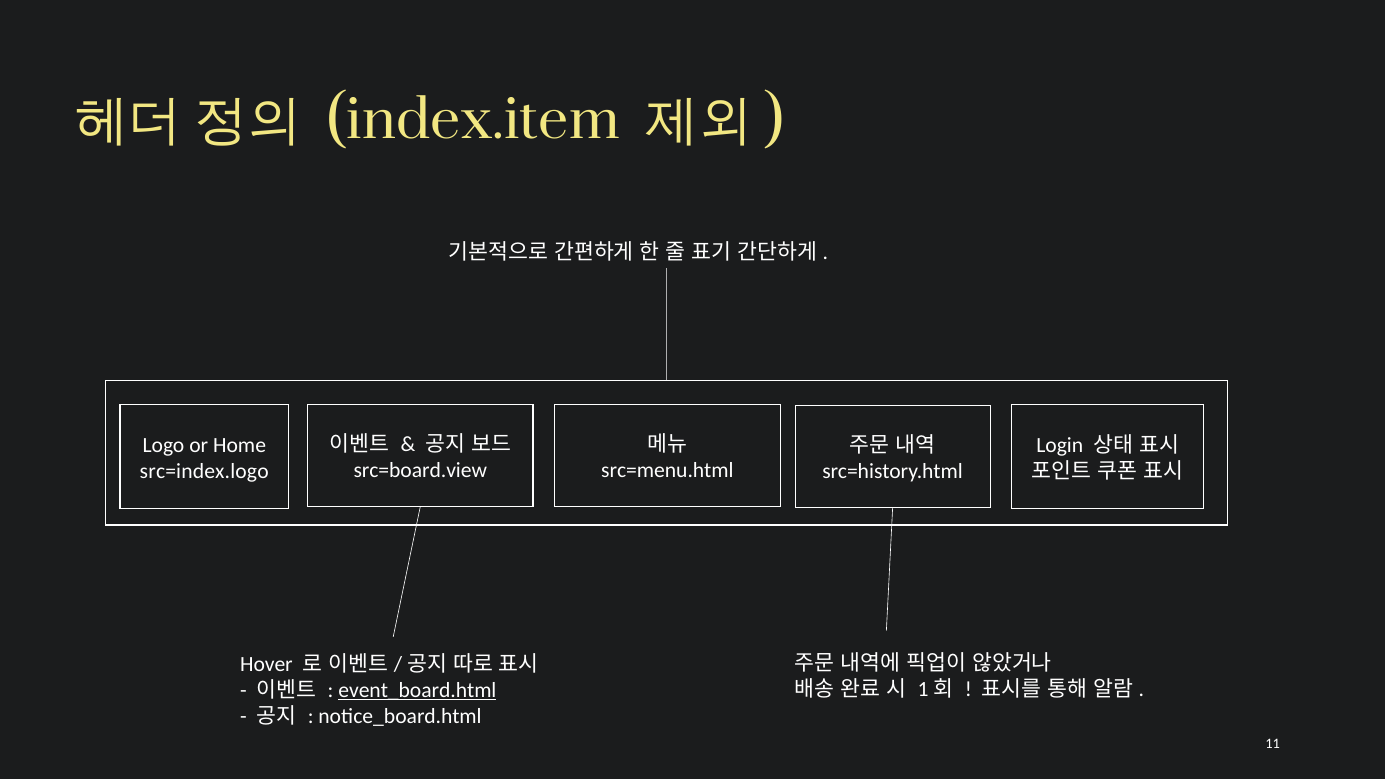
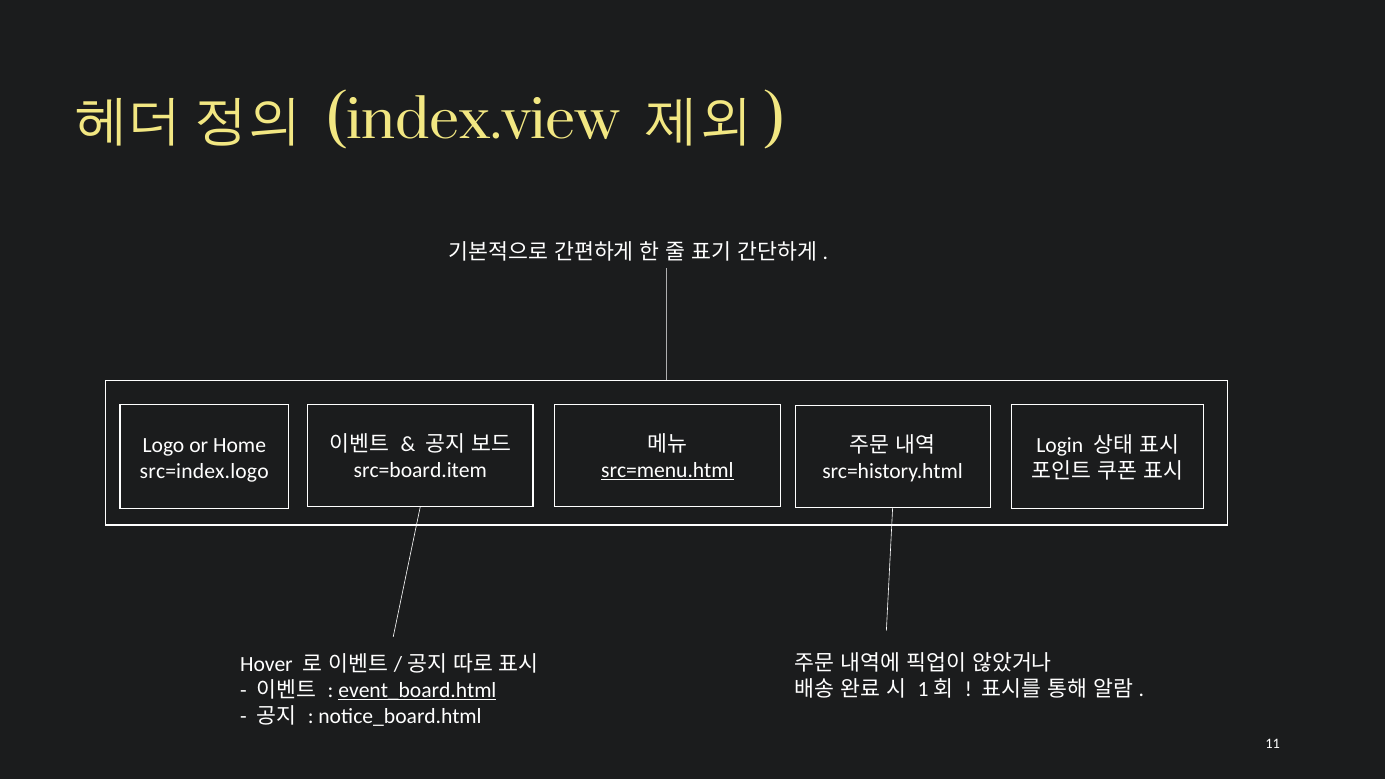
index.item: index.item -> index.view (474, 121)
src=board.view: src=board.view -> src=board.item (420, 470)
src=menu.html underline: none -> present (667, 470)
